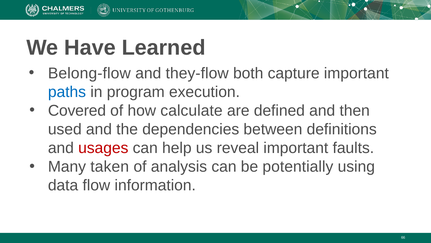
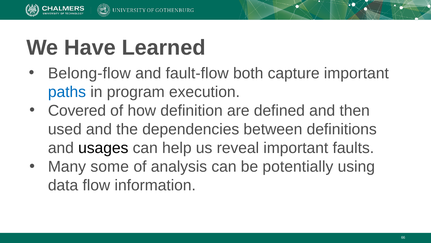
they-flow: they-flow -> fault-flow (197, 73)
calculate: calculate -> definition (192, 110)
usages colour: red -> black (103, 148)
taken: taken -> some (110, 166)
